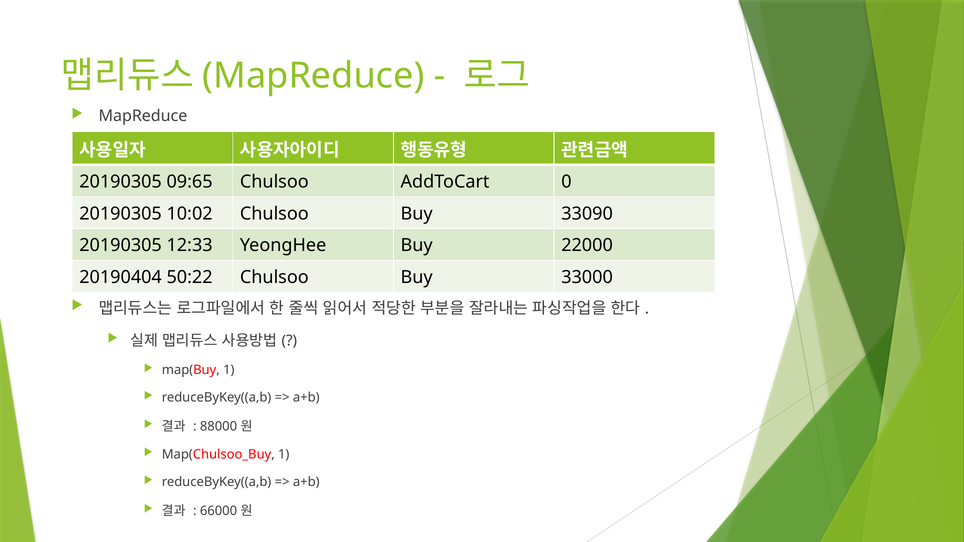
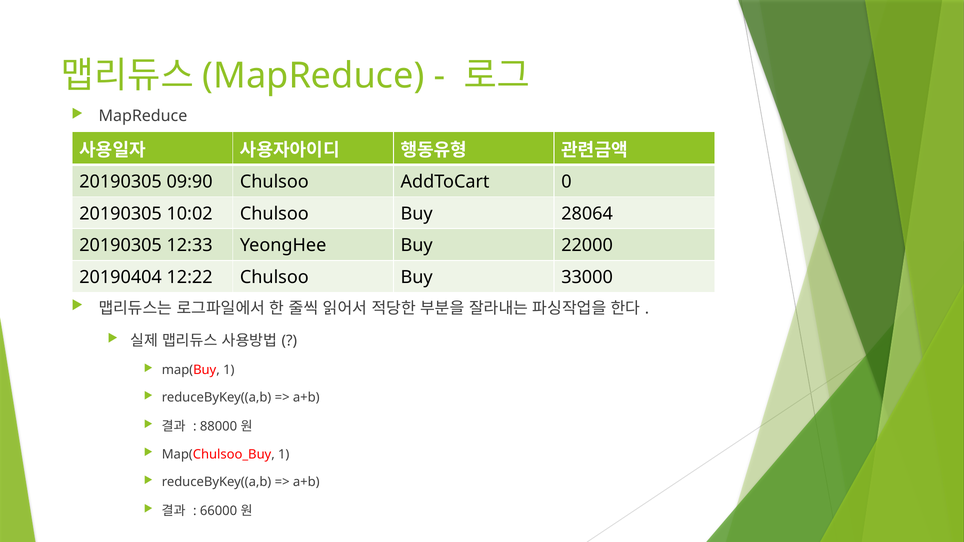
09:65: 09:65 -> 09:90 (190, 182)
33090: 33090 -> 28064 (587, 214)
50:22: 50:22 -> 12:22 (190, 277)
